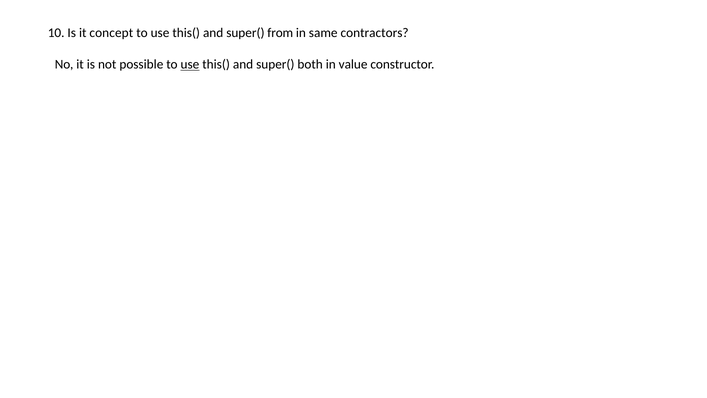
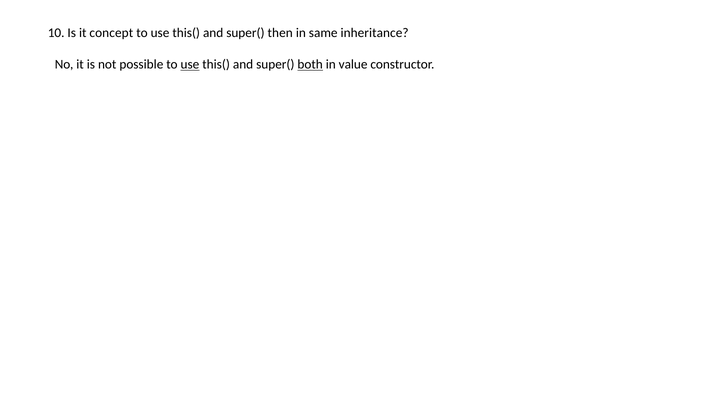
from: from -> then (280, 33)
contractors: contractors -> inheritance (375, 33)
both underline: none -> present (310, 64)
